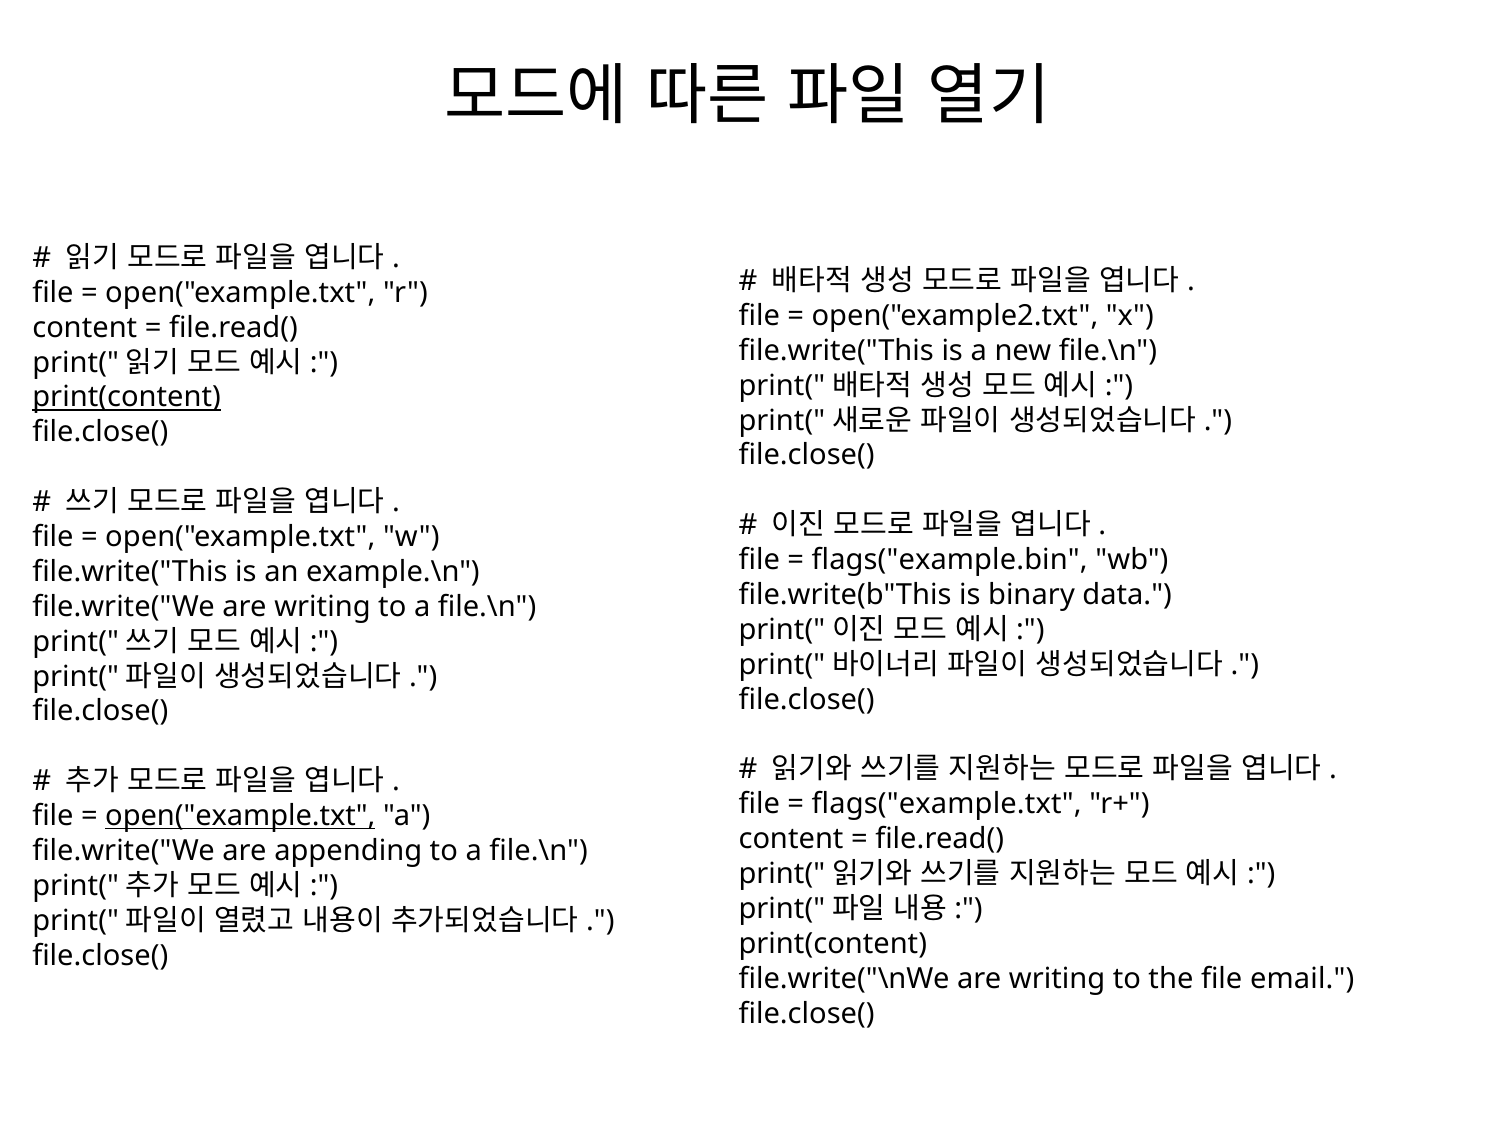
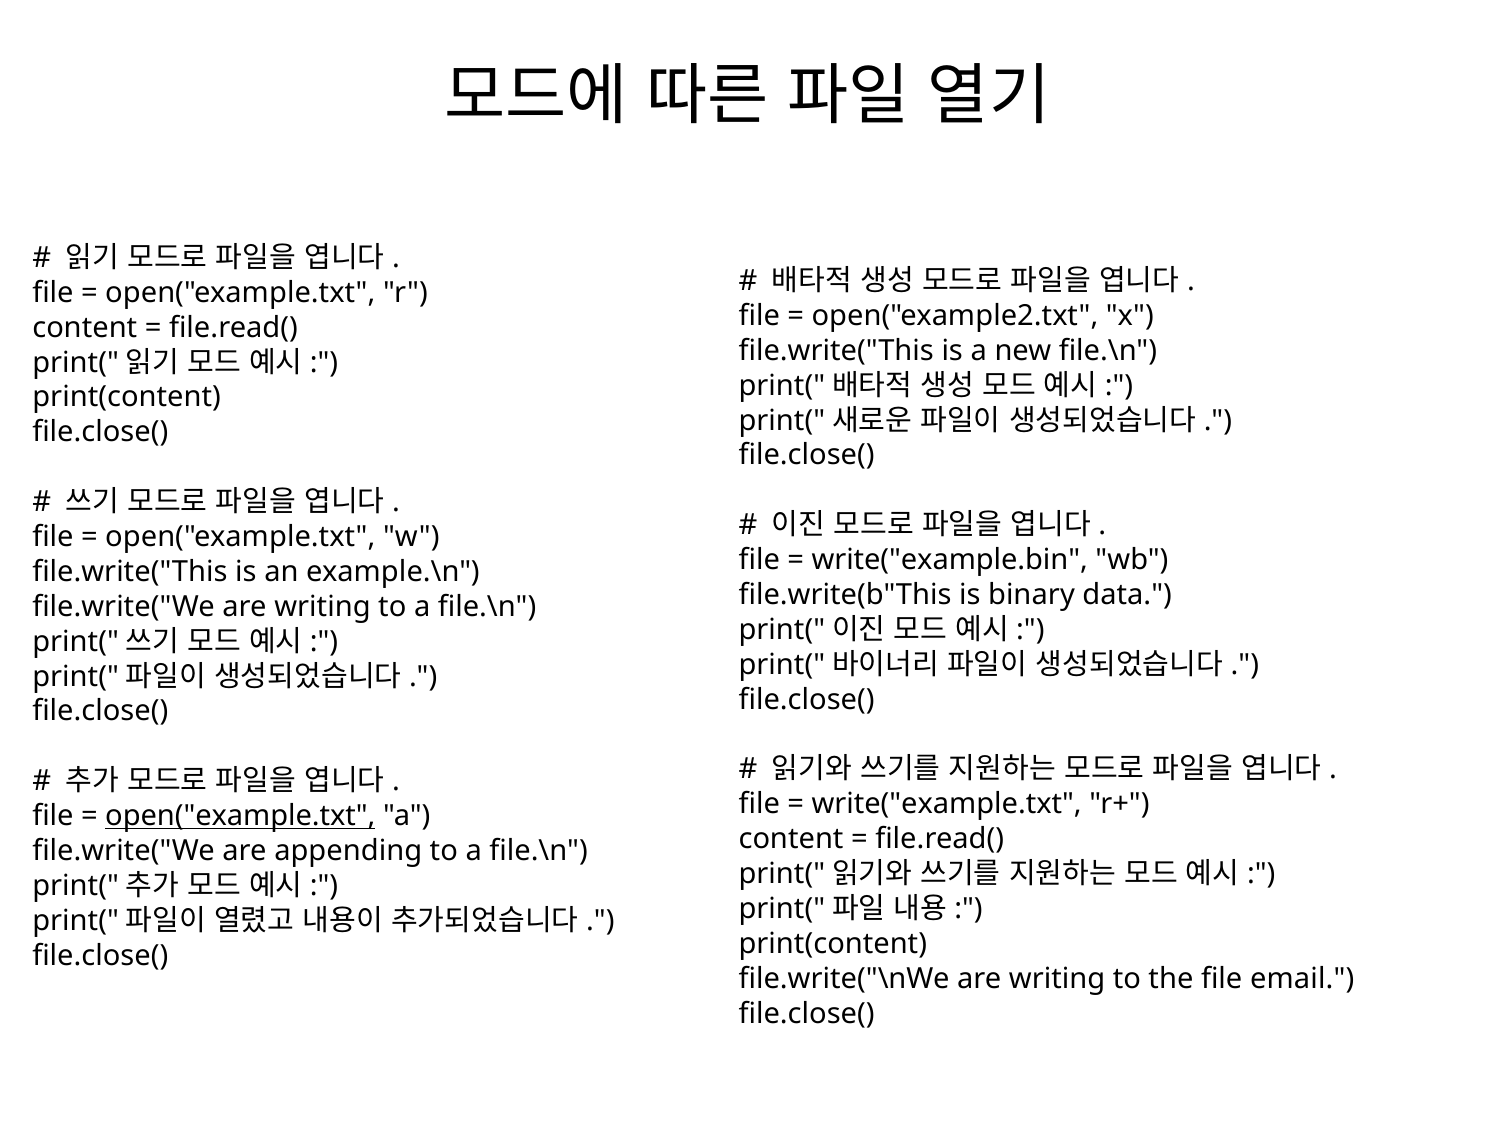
print(content underline: present -> none (127, 397)
flags("example.bin: flags("example.bin -> write("example.bin (950, 560)
flags("example.txt: flags("example.txt -> write("example.txt (947, 804)
